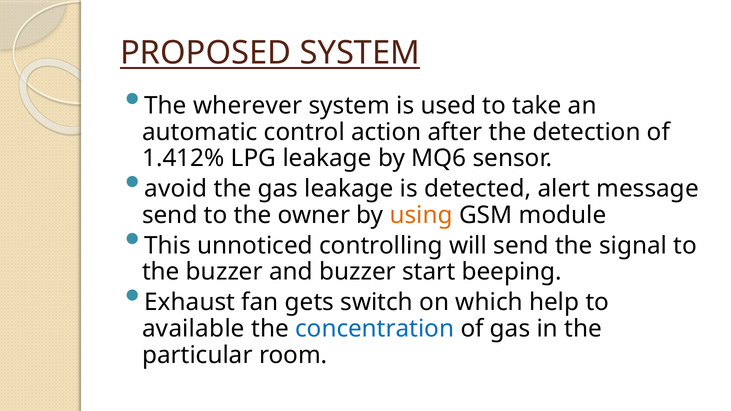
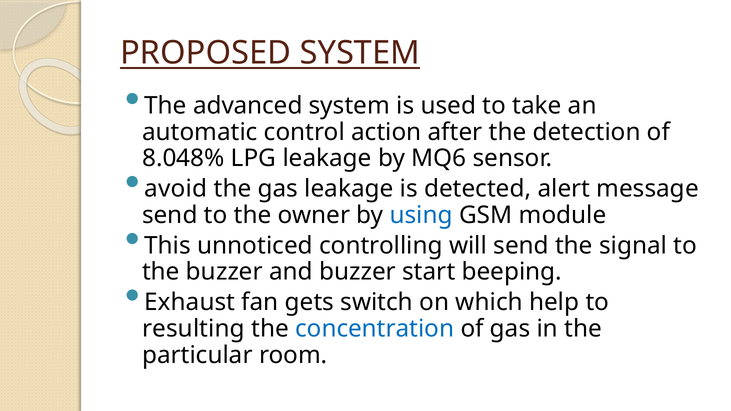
wherever: wherever -> advanced (248, 106)
1.412%: 1.412% -> 8.048% (183, 159)
using colour: orange -> blue (421, 215)
available: available -> resulting (193, 329)
